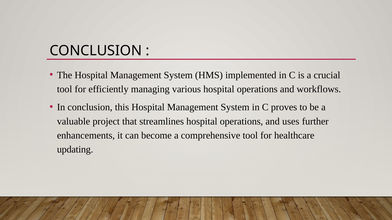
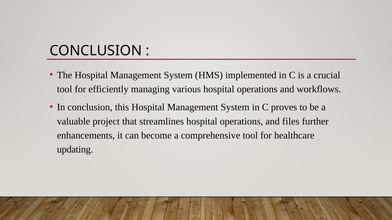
uses: uses -> files (291, 122)
